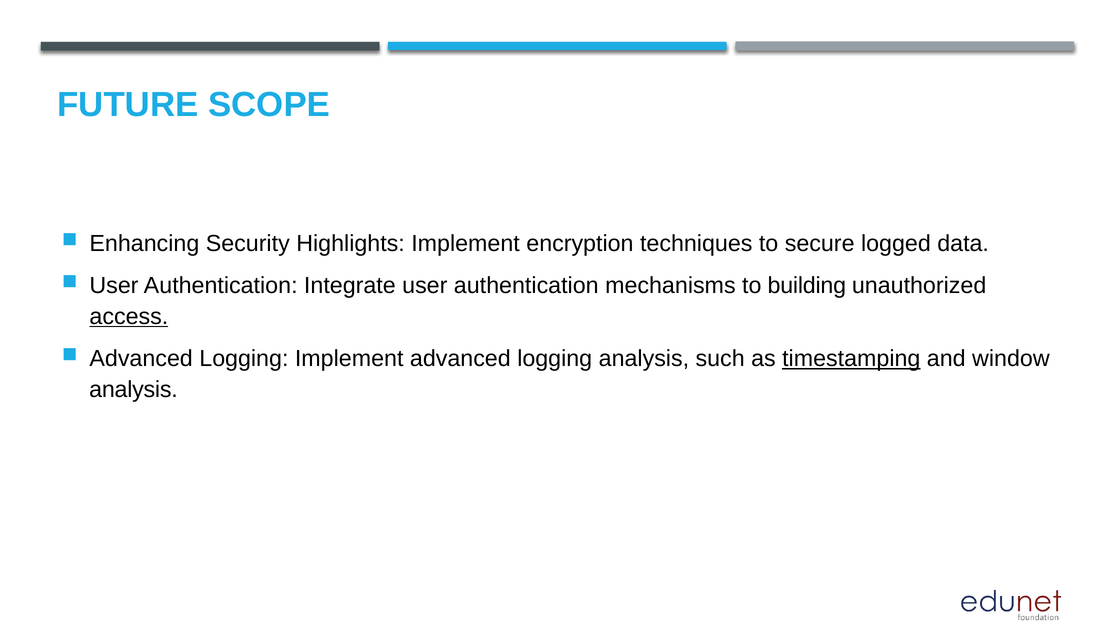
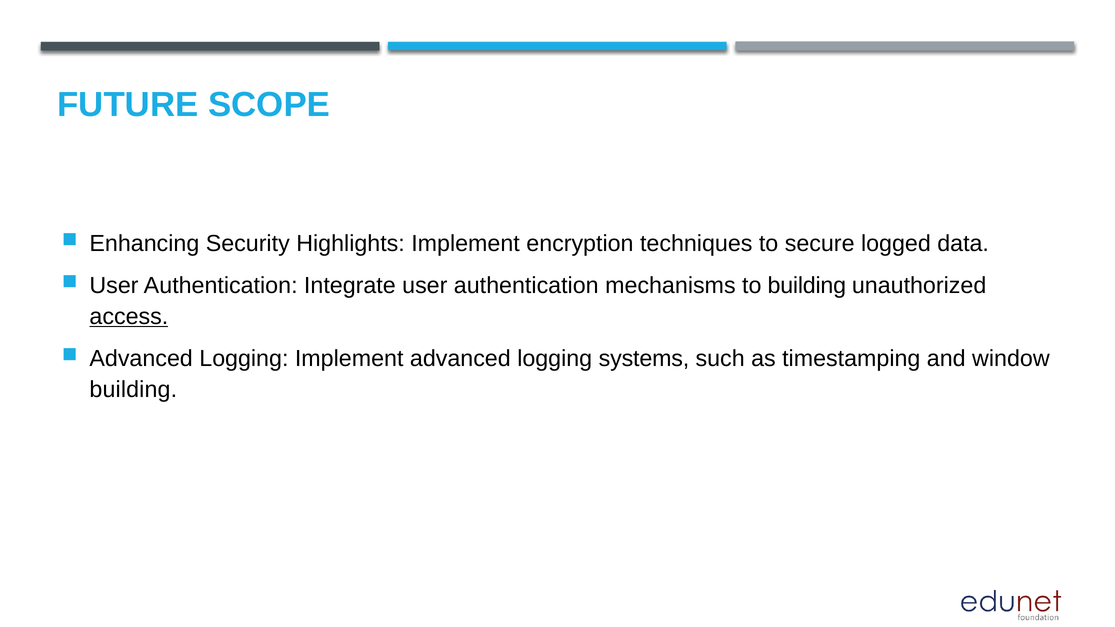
logging analysis: analysis -> systems (644, 359)
timestamping underline: present -> none (851, 359)
analysis: analysis -> building (133, 389)
